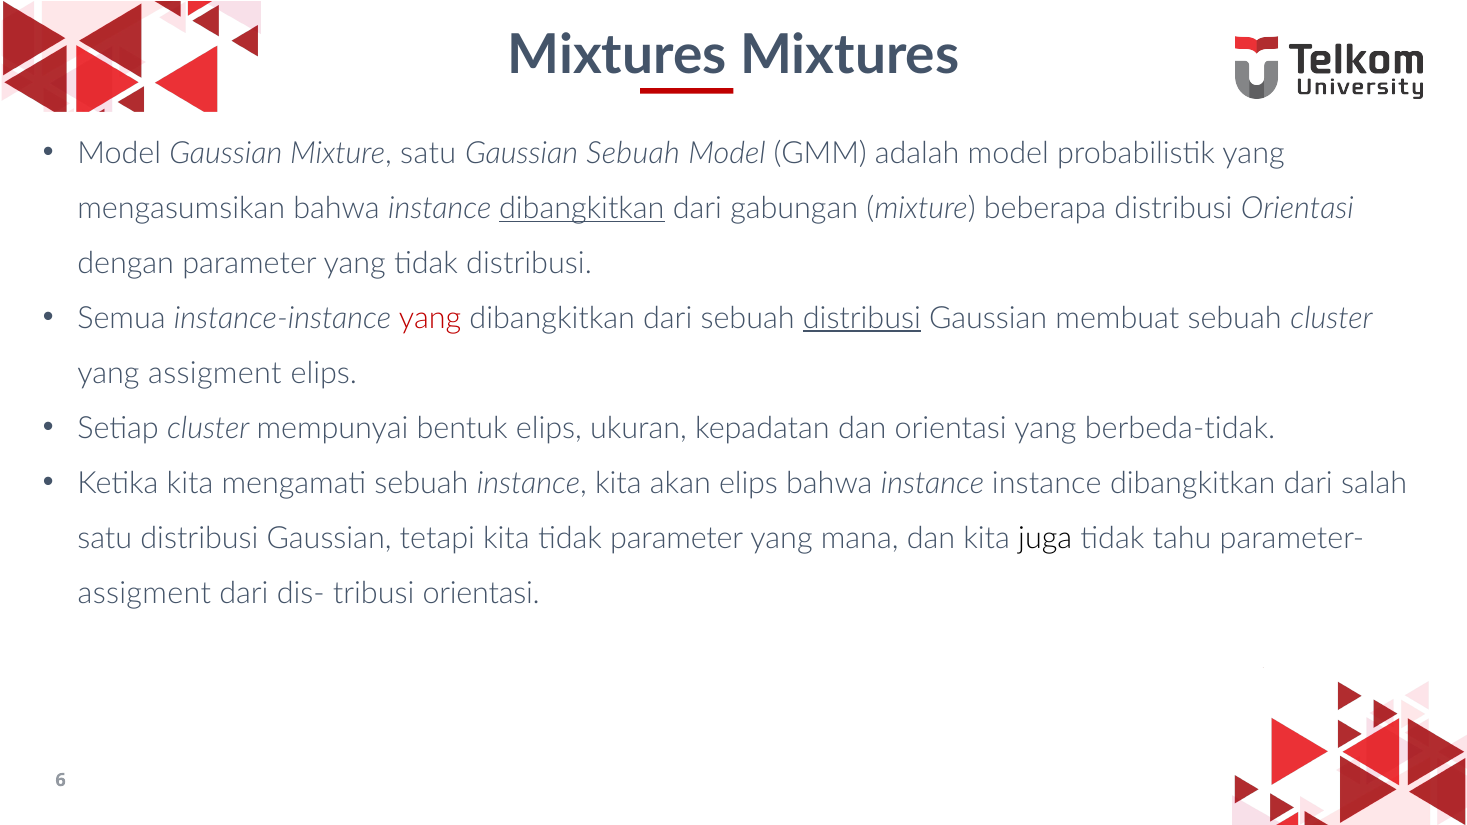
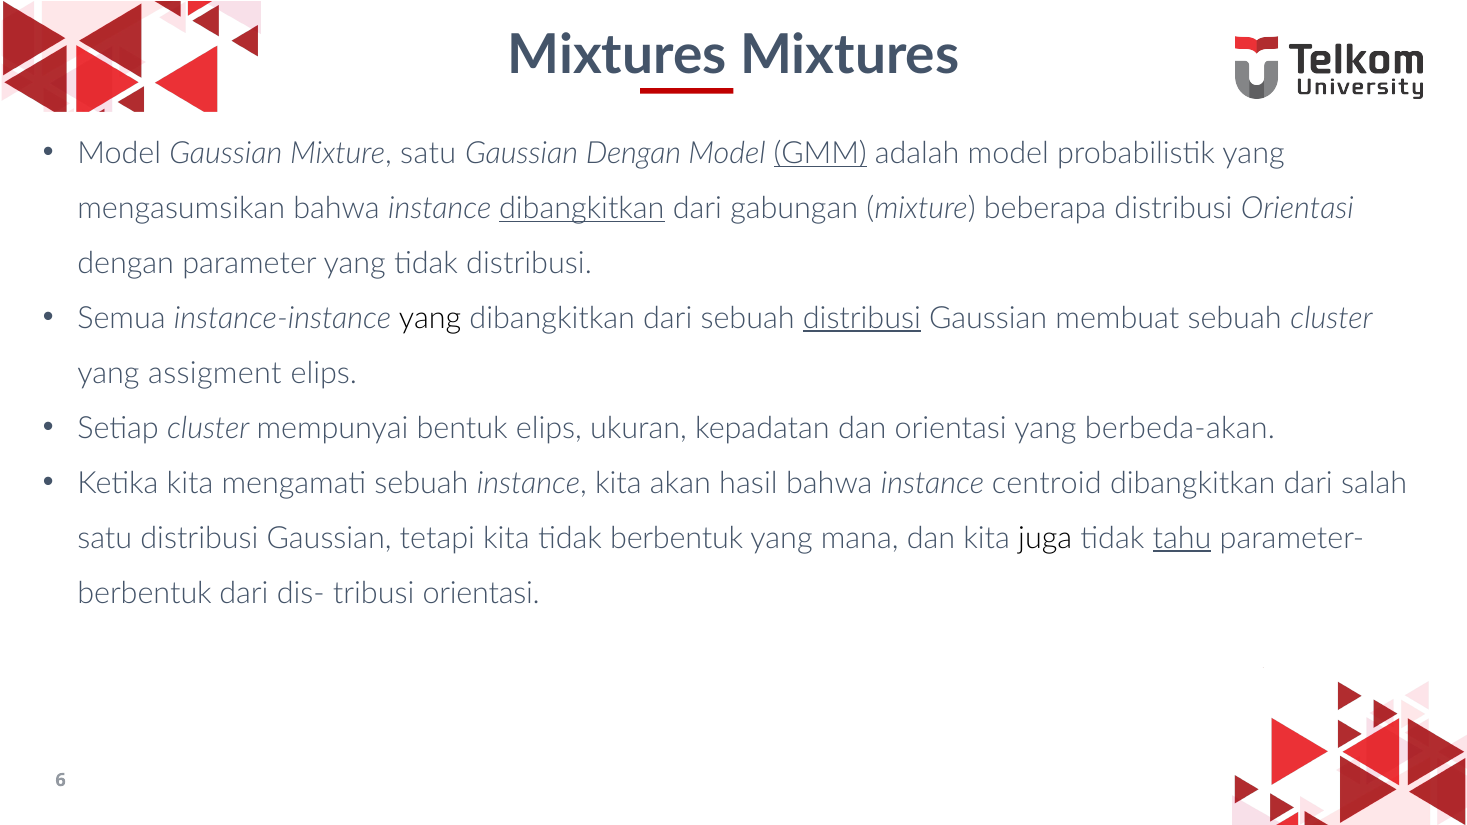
Gaussian Sebuah: Sebuah -> Dengan (633, 153)
GMM underline: none -> present (820, 153)
yang colour: red -> black (430, 318)
berbeda-tidak: berbeda-tidak -> berbeda-akan (1180, 428)
akan elips: elips -> hasil (748, 483)
instance instance: instance -> centroid (1047, 483)
tidak parameter: parameter -> berbentuk (677, 538)
tahu underline: none -> present (1182, 538)
assigment: assigment -> berbentuk (145, 593)
